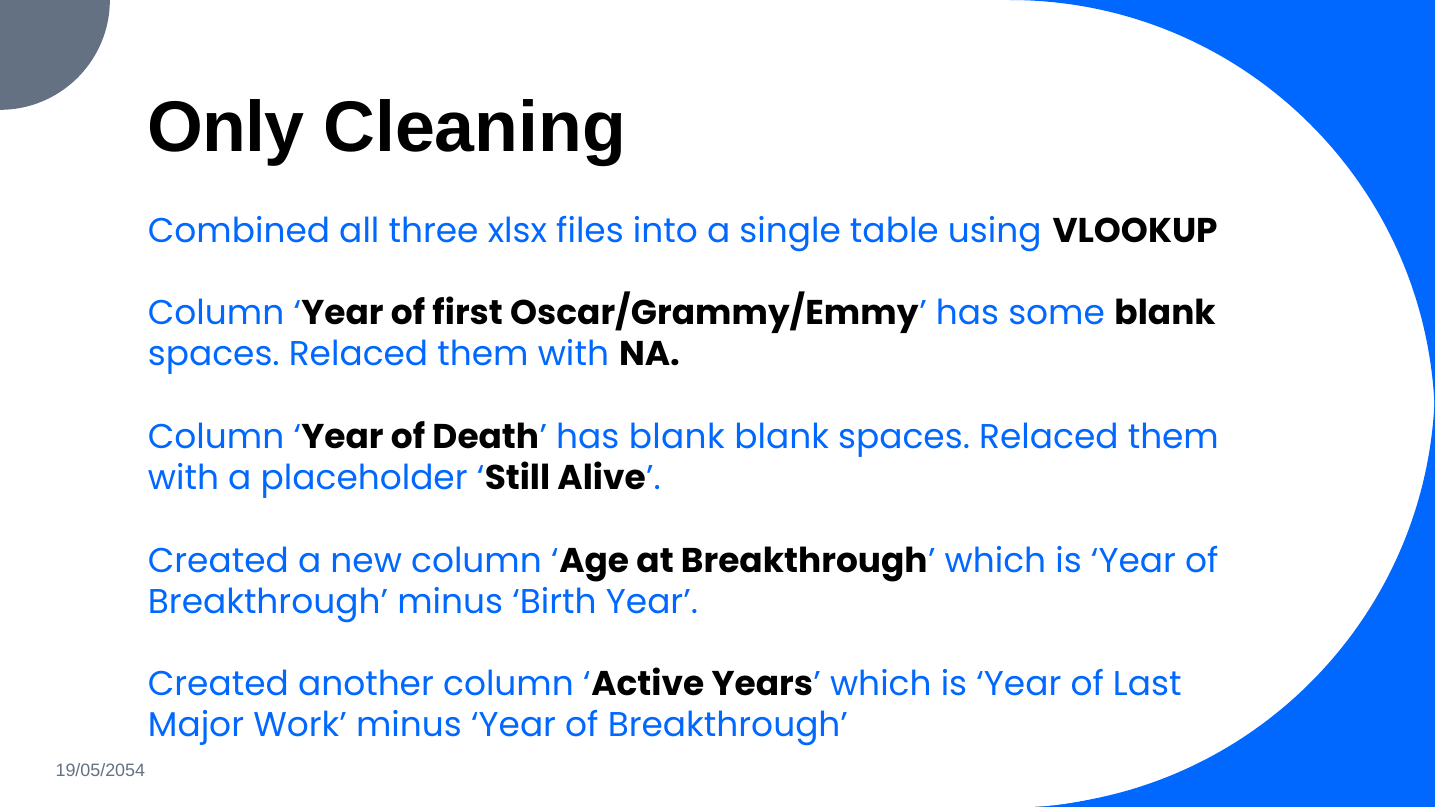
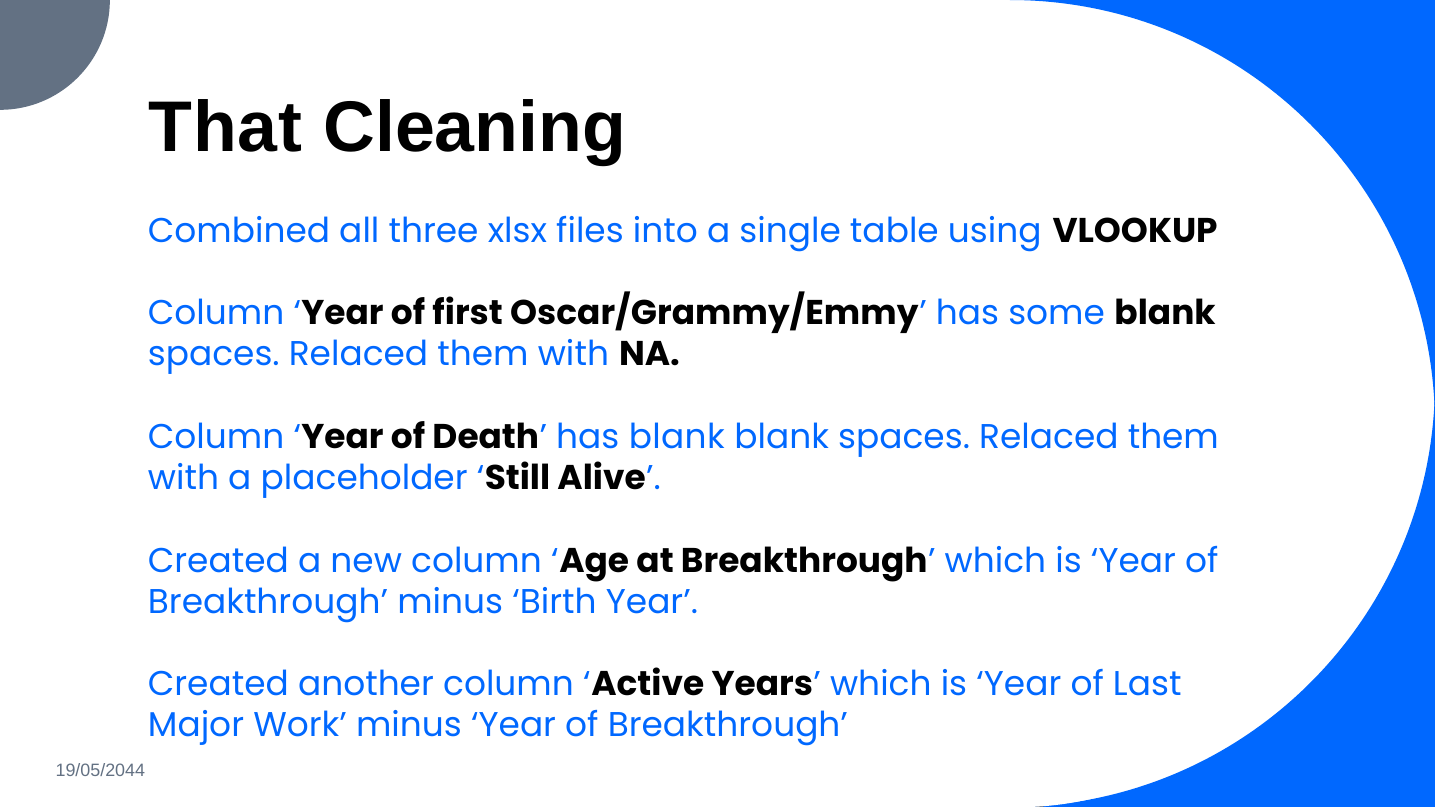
Only: Only -> That (225, 127)
19/05/2054: 19/05/2054 -> 19/05/2044 (100, 771)
